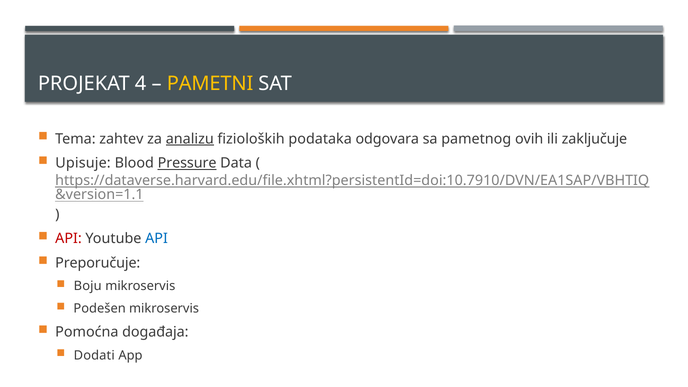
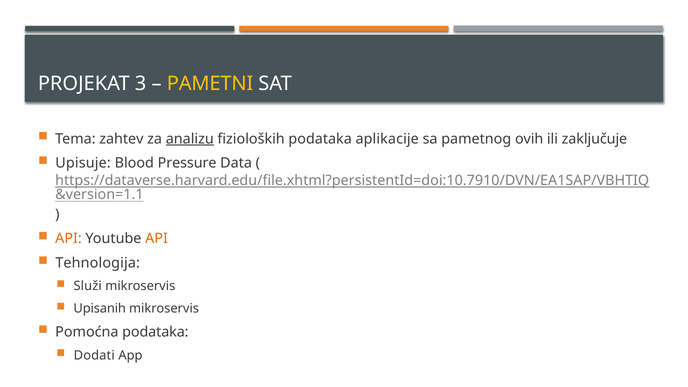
4: 4 -> 3 (141, 84)
odgovara: odgovara -> aplikacije (387, 139)
Pressure underline: present -> none (187, 163)
API colour: red -> orange (68, 239)
API colour: blue -> orange (157, 239)
Preporučuje: Preporučuje -> Tehnologija (98, 263)
Boju: Boju -> Služi (88, 286)
Podešen: Podešen -> Upisanih (100, 309)
Pomoćna događaja: događaja -> podataka (155, 332)
